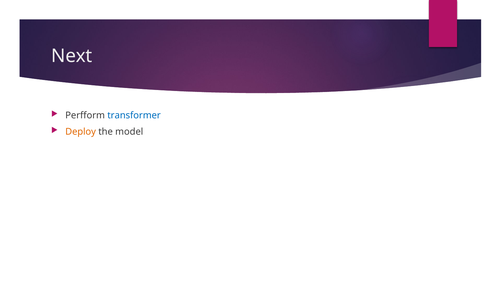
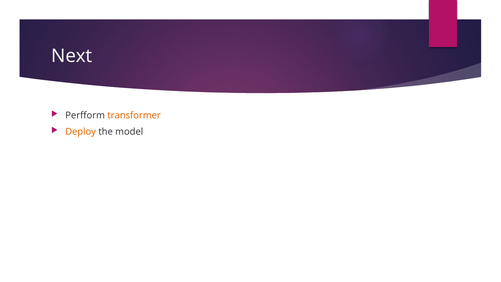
transformer colour: blue -> orange (134, 115)
